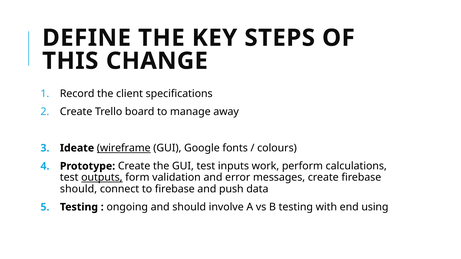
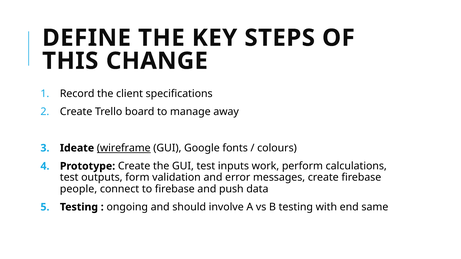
outputs underline: present -> none (102, 178)
should: should -> people (79, 189)
using: using -> same (375, 207)
